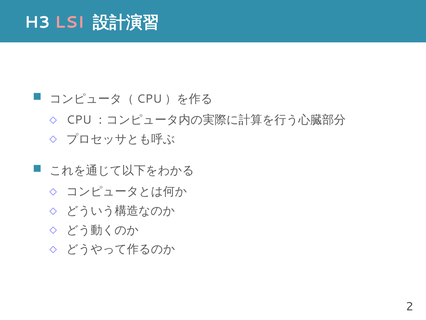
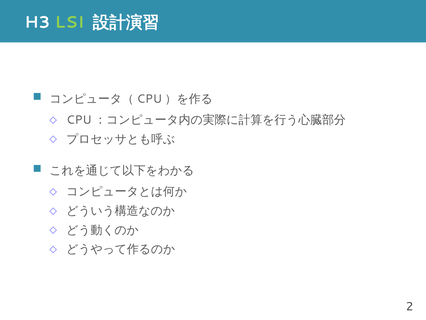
LSI colour: pink -> light green (70, 22)
